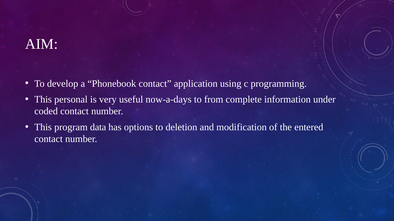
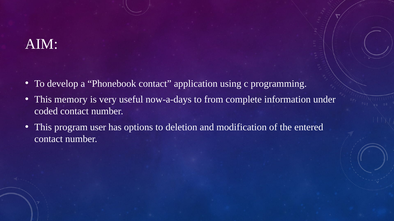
personal: personal -> memory (71, 100)
data: data -> user (98, 127)
